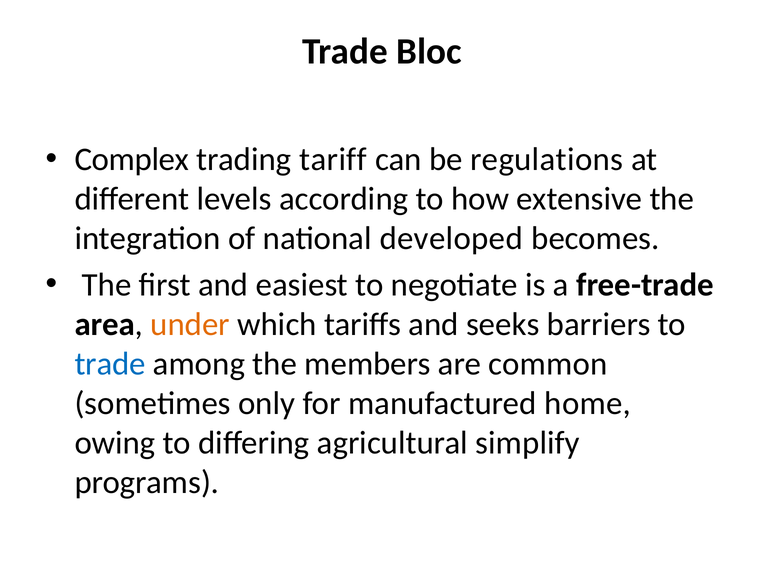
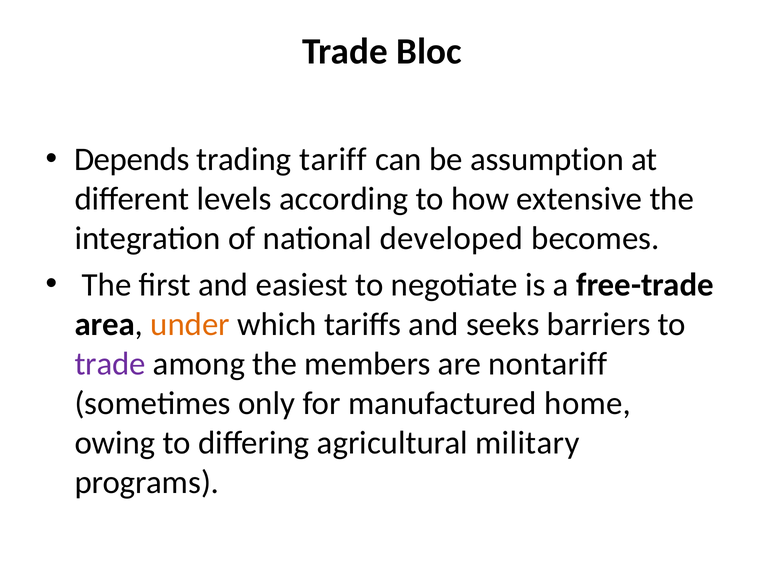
Complex: Complex -> Depends (132, 160)
regulations: regulations -> assumption (547, 160)
trade colour: blue -> purple (110, 364)
common: common -> nontariff (548, 364)
simplify: simplify -> military (527, 443)
